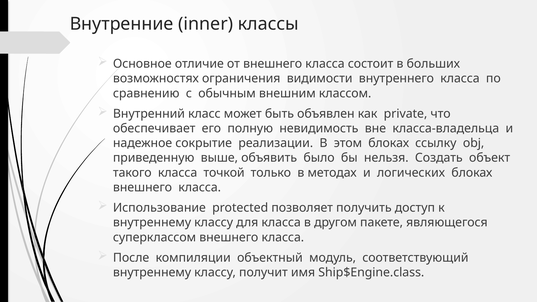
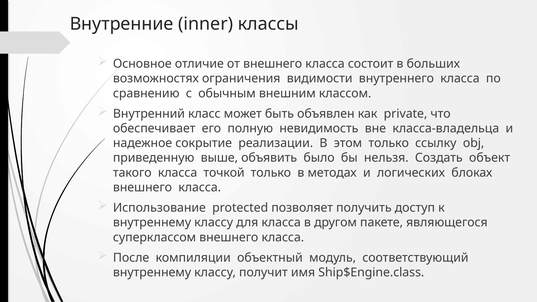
этом блоках: блоках -> только (389, 143)
